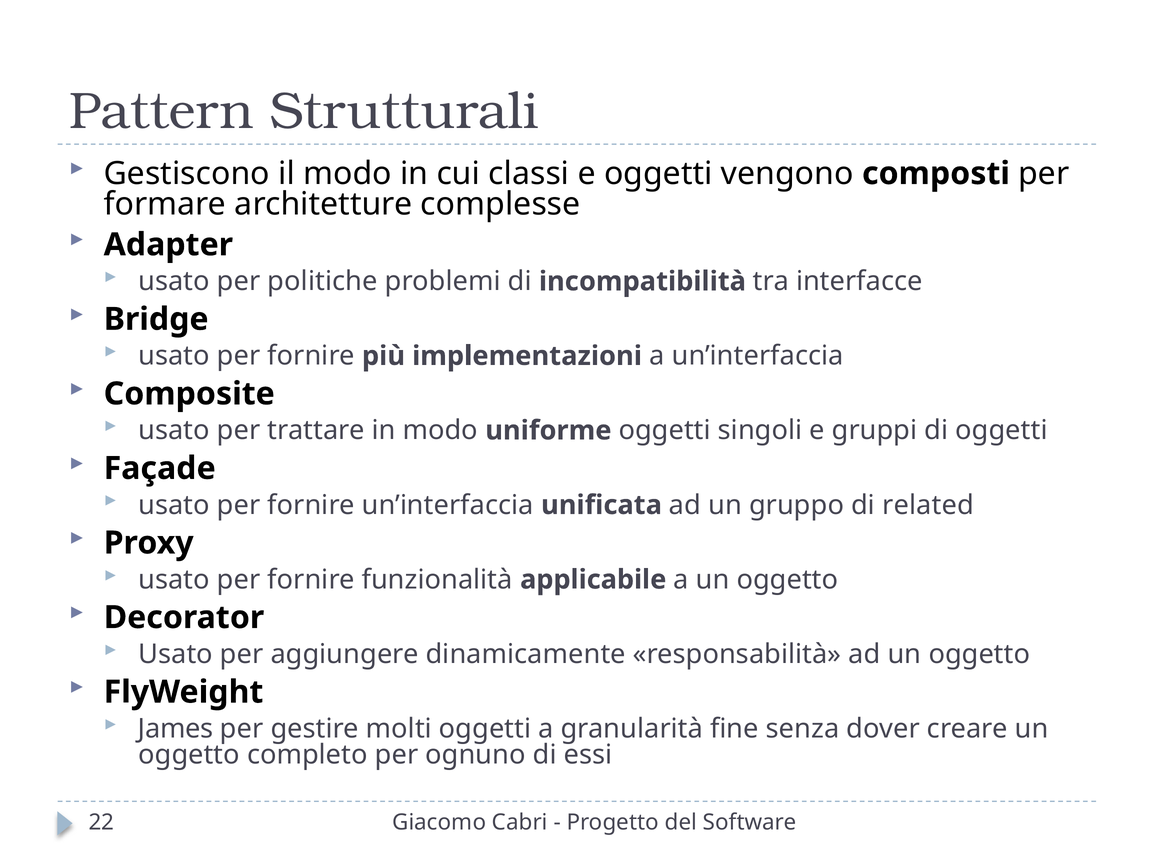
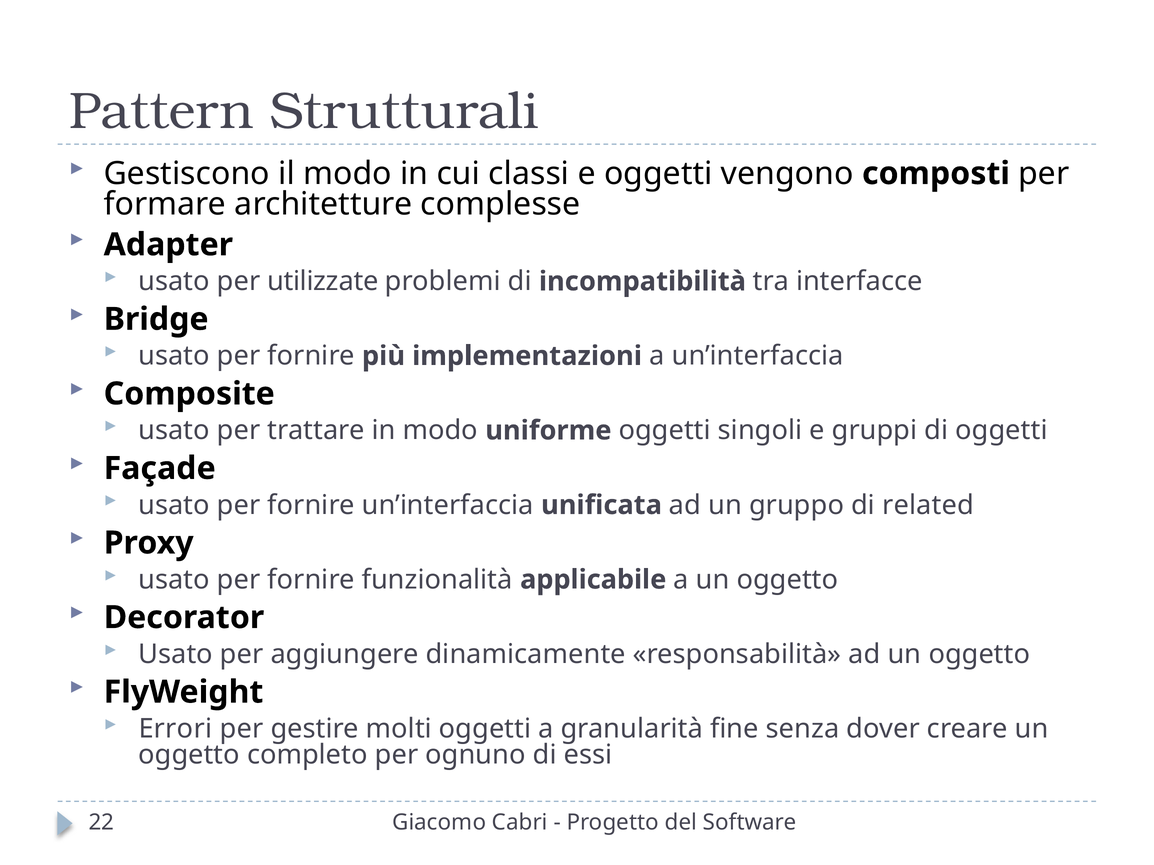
politiche: politiche -> utilizzate (323, 282)
James: James -> Errori (175, 729)
